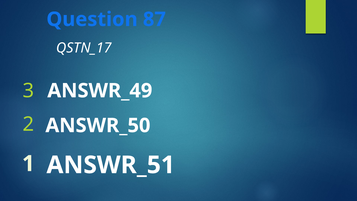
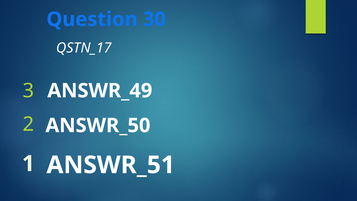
87: 87 -> 30 (154, 19)
